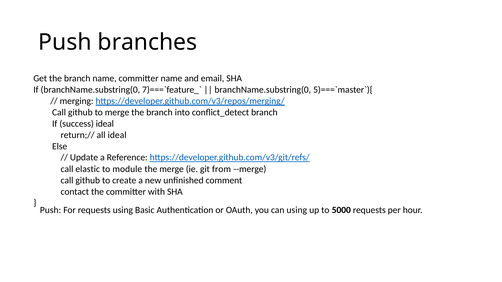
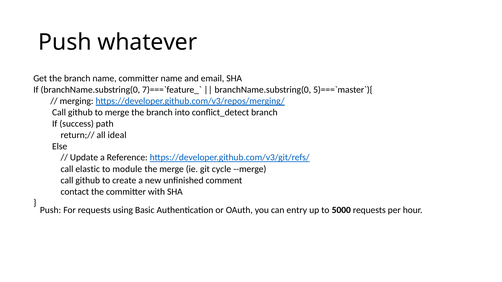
branches: branches -> whatever (147, 42)
success ideal: ideal -> path (105, 124)
from: from -> cycle (222, 169)
can using: using -> entry (297, 210)
